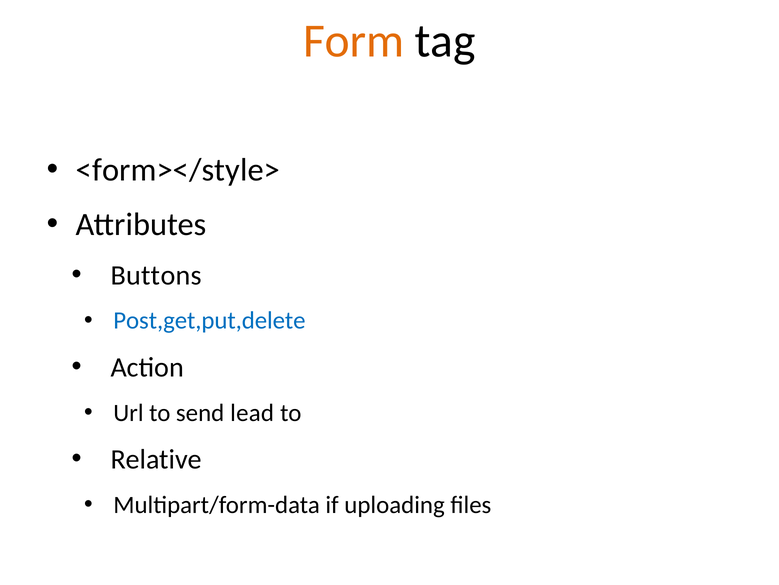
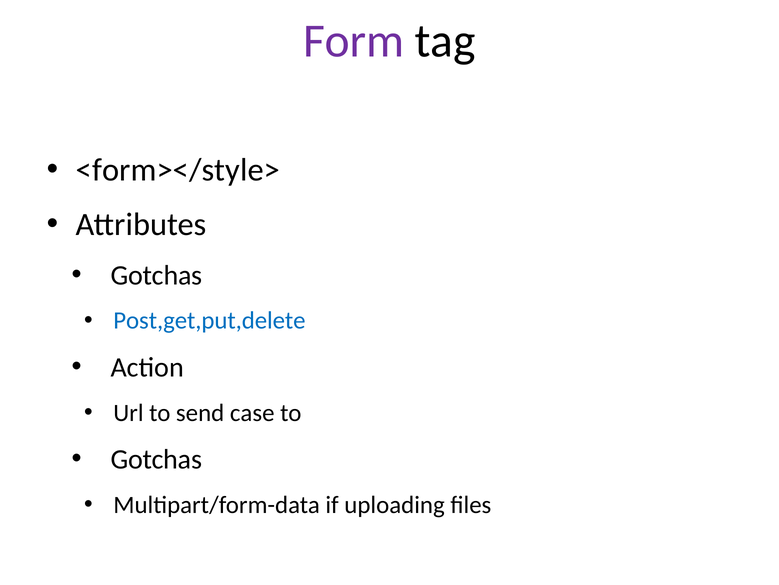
Form colour: orange -> purple (354, 41)
Buttons: Buttons -> Gotchas (157, 275)
lead: lead -> case (252, 412)
Relative: Relative -> Gotchas (156, 459)
